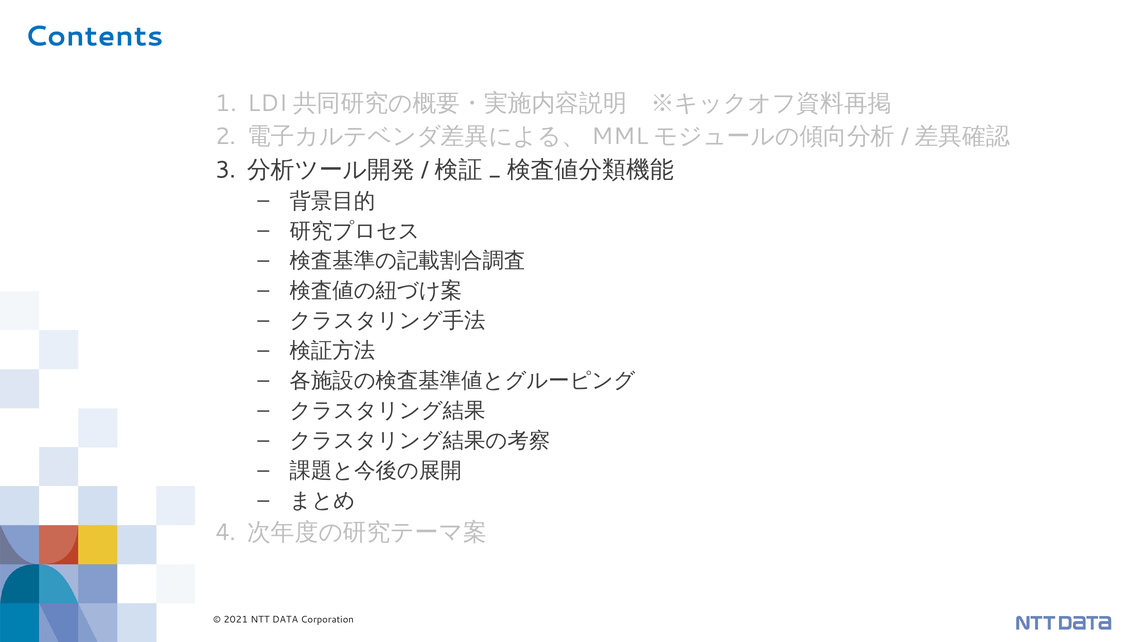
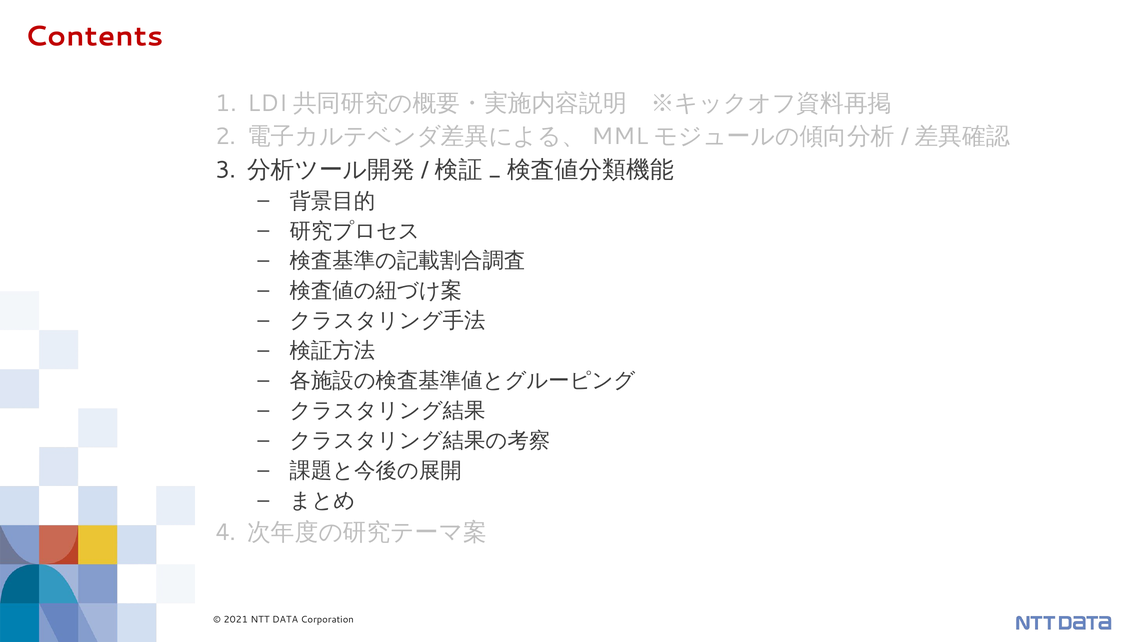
Contents colour: blue -> red (94, 36)
